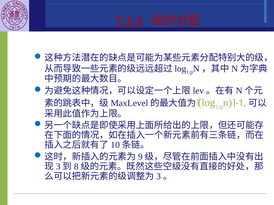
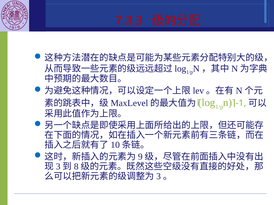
7.3.3 underline: present -> none (129, 21)
